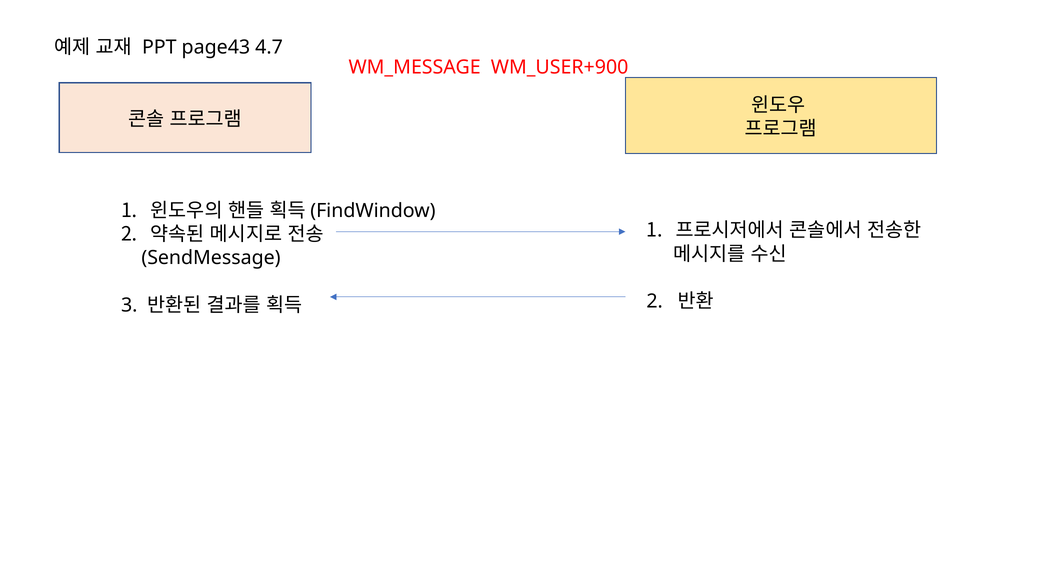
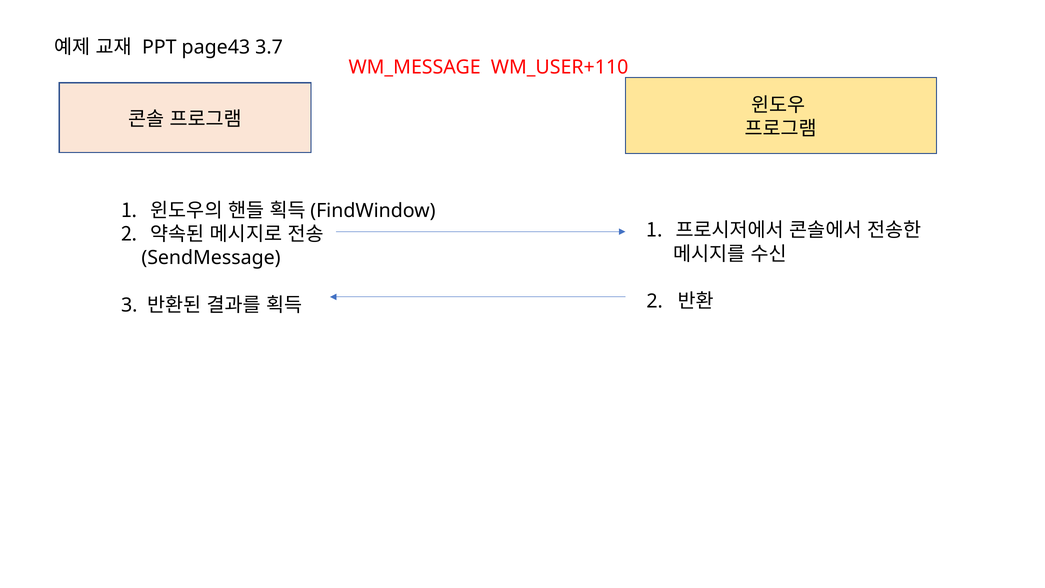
4.7: 4.7 -> 3.7 (269, 47)
WM_USER+900: WM_USER+900 -> WM_USER+110 (560, 67)
